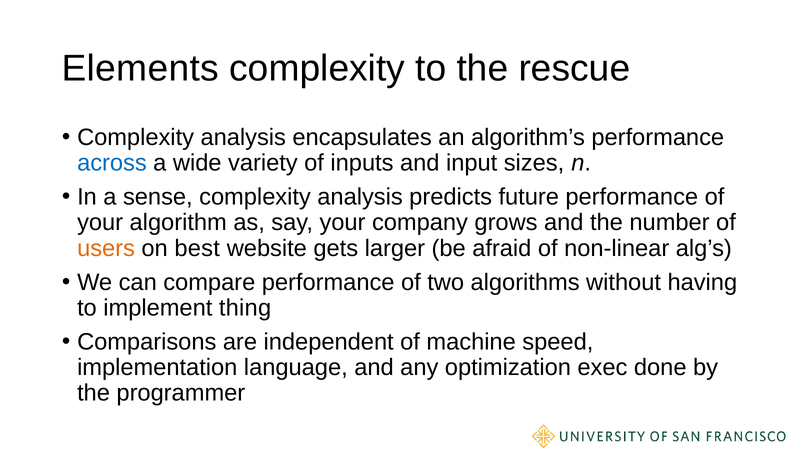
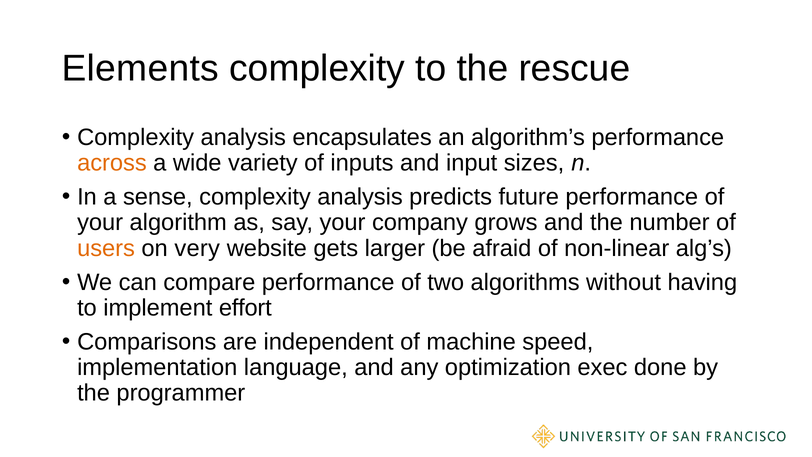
across colour: blue -> orange (112, 163)
best: best -> very (197, 248)
thing: thing -> effort (245, 308)
